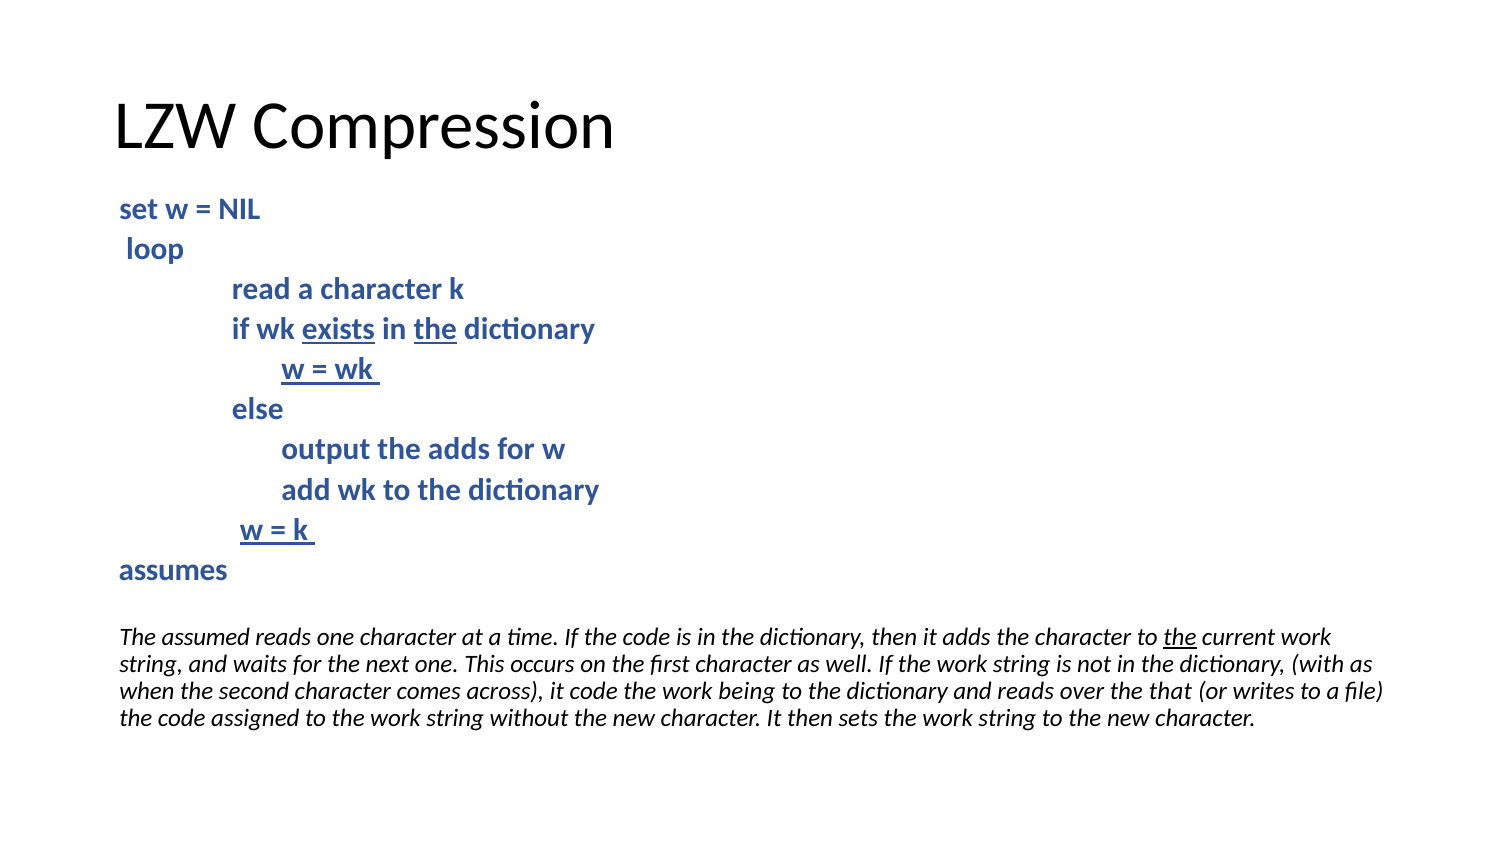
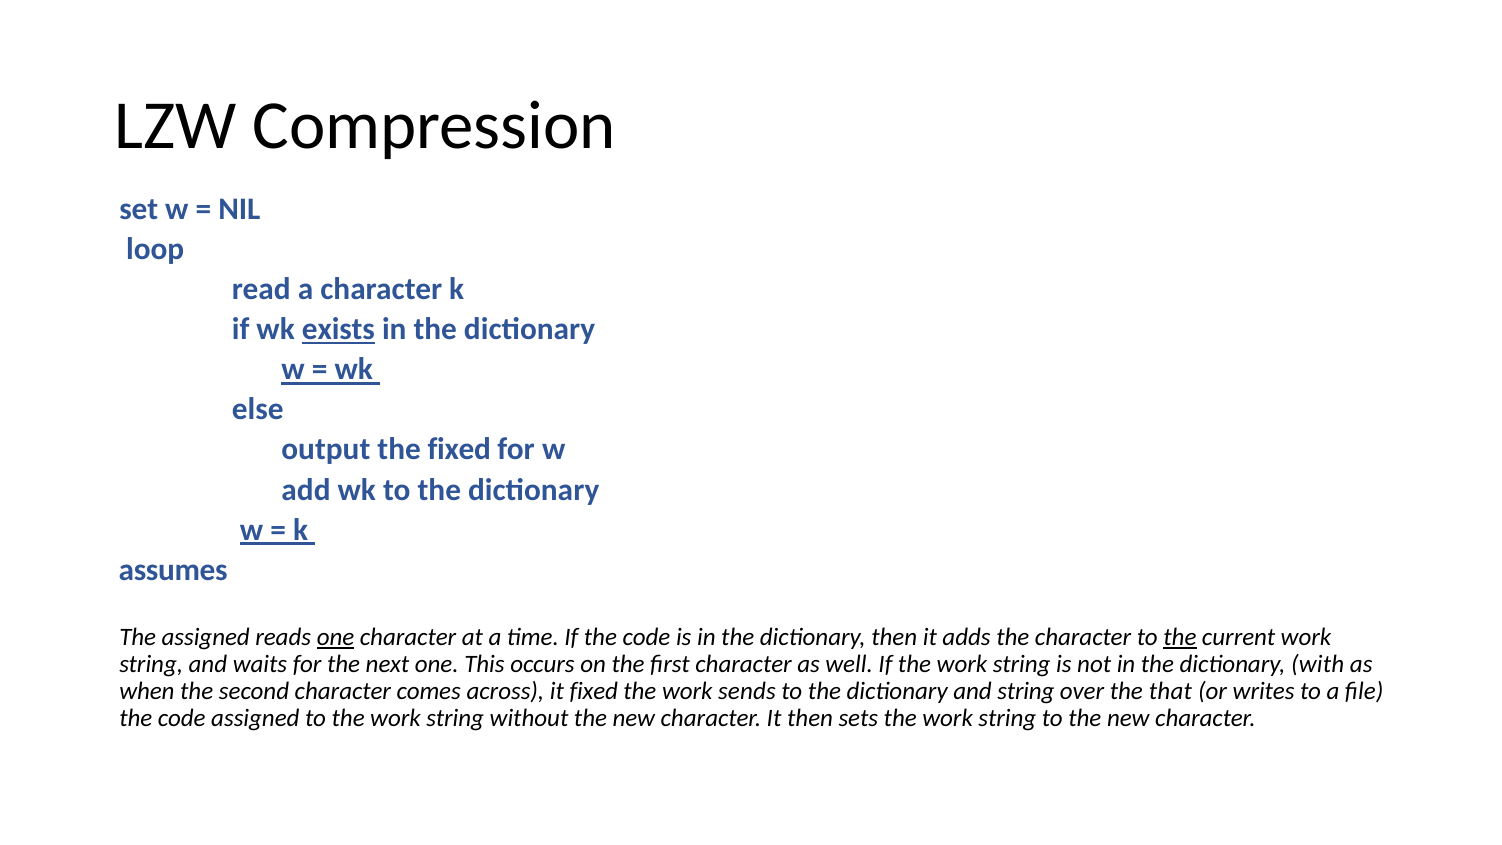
the underline: present -> none (435, 329)
the adds: adds -> fixed (459, 450)
The assumed: assumed -> assigned (206, 637)
one underline: none -> present (336, 637)
it code: code -> fixed (594, 691)
being: being -> sends (747, 691)
and reads: reads -> string (1026, 691)
